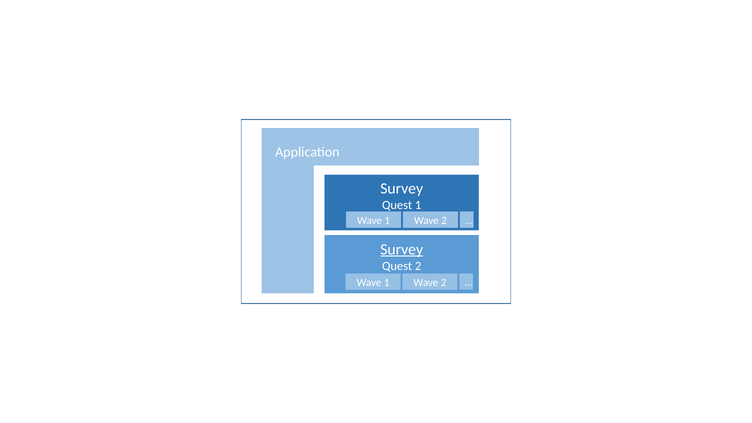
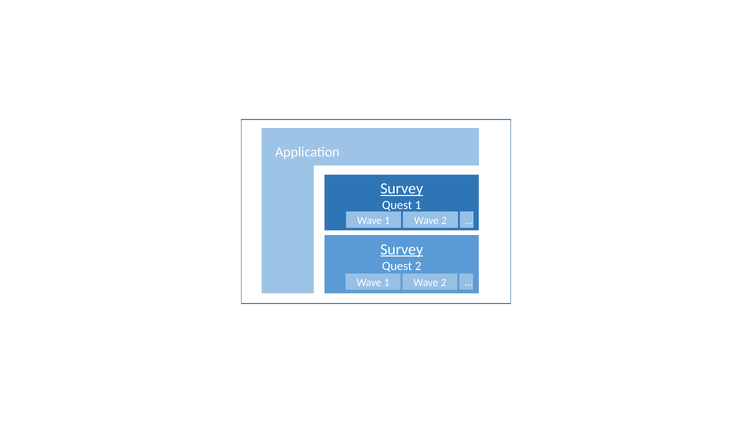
Survey underline: none -> present (402, 189)
